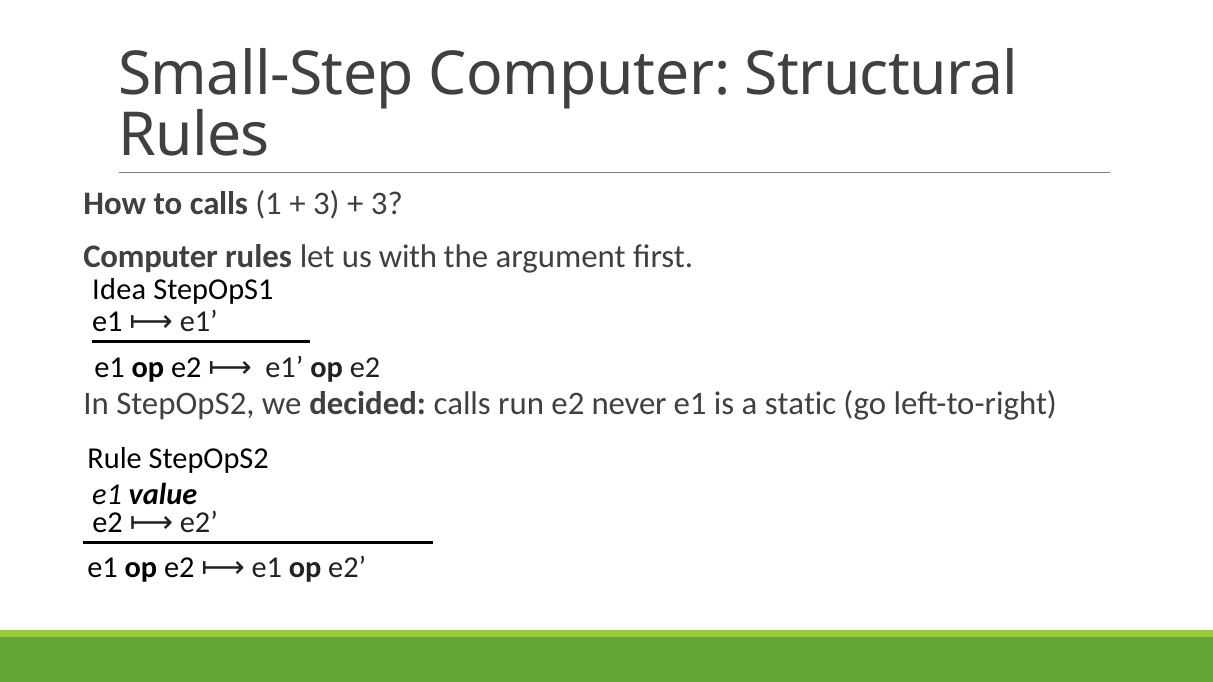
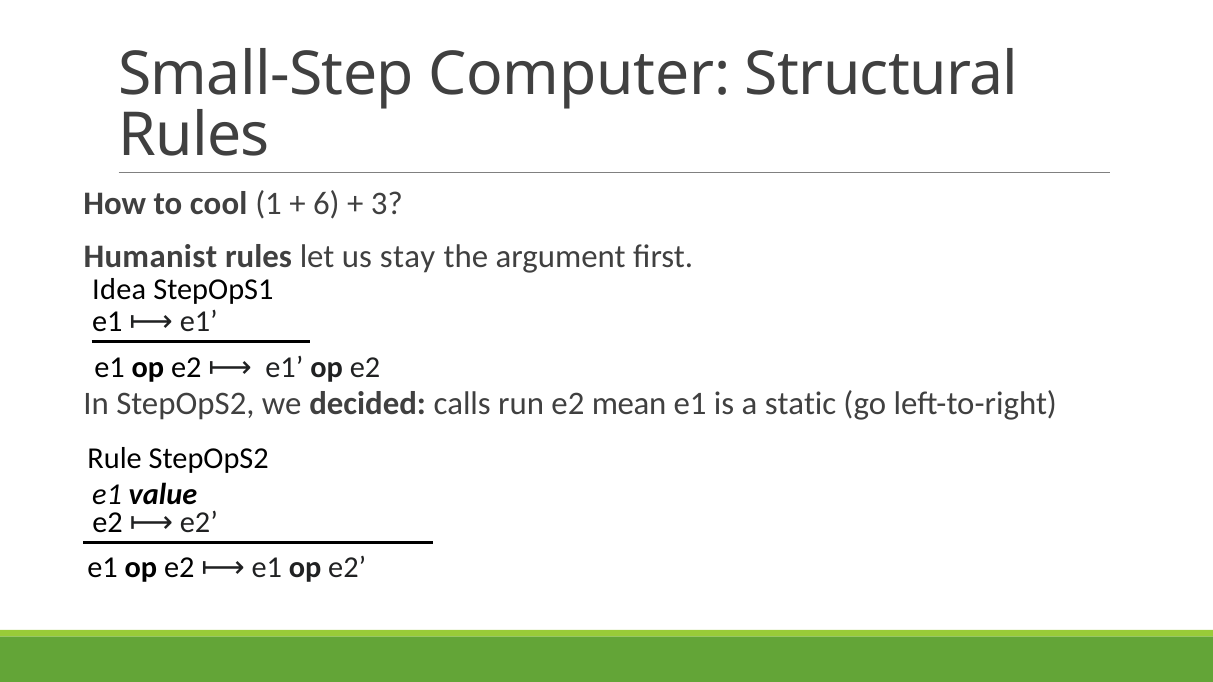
to calls: calls -> cool (219, 204)
3: 3 -> 6 (326, 204)
Computer: Computer -> Humanist (150, 257)
with: with -> stay (408, 257)
never: never -> mean (629, 404)
